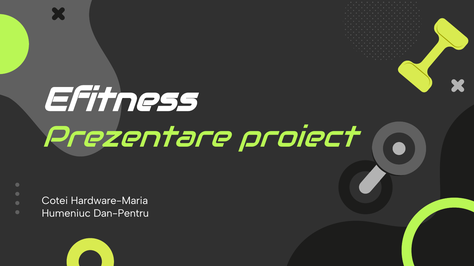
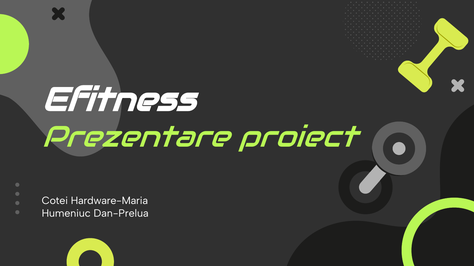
Dan-Pentru: Dan-Pentru -> Dan-Prelua (121, 214)
